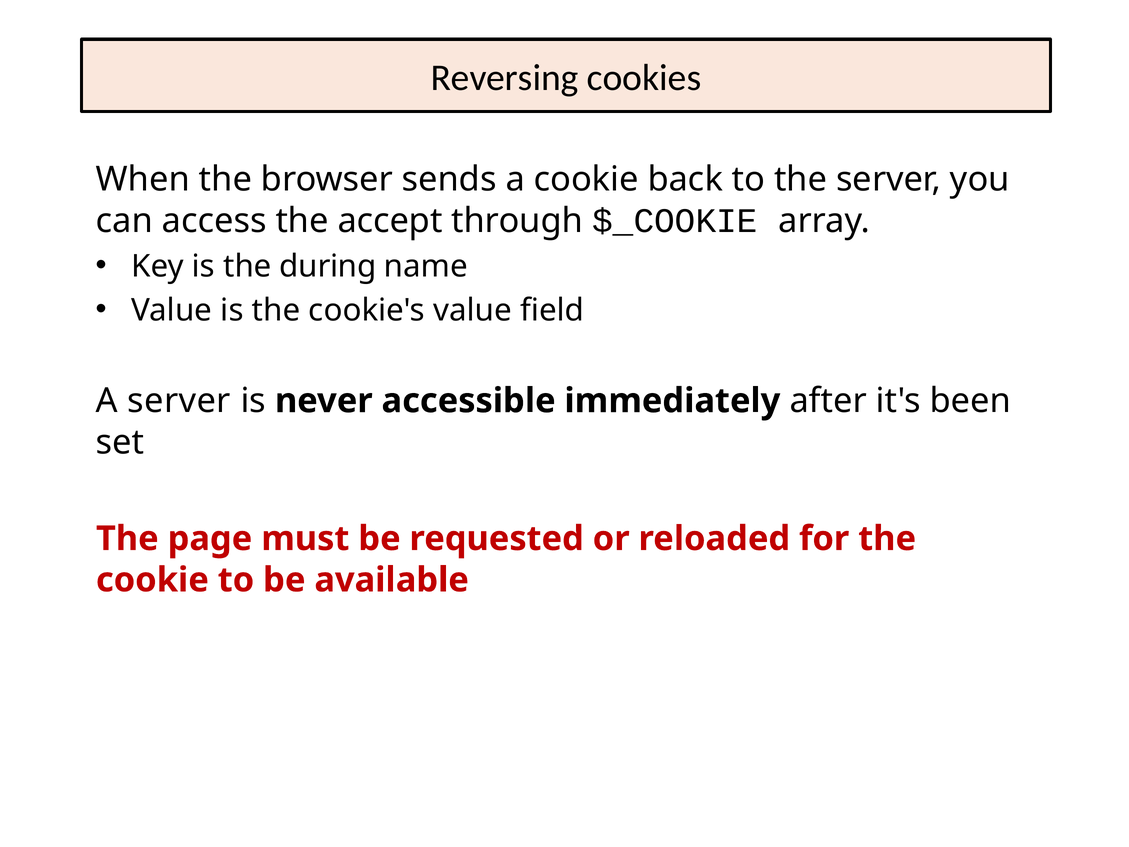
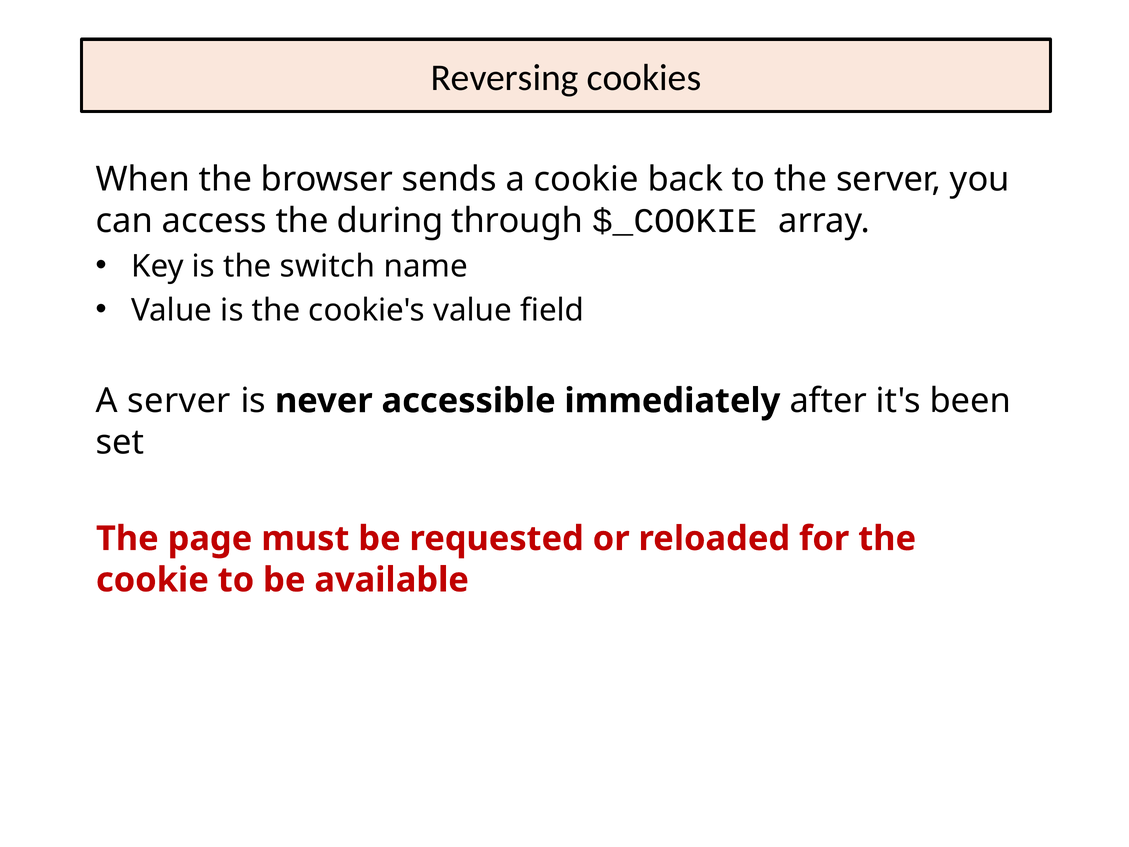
accept: accept -> during (390, 221)
during: during -> switch (328, 266)
